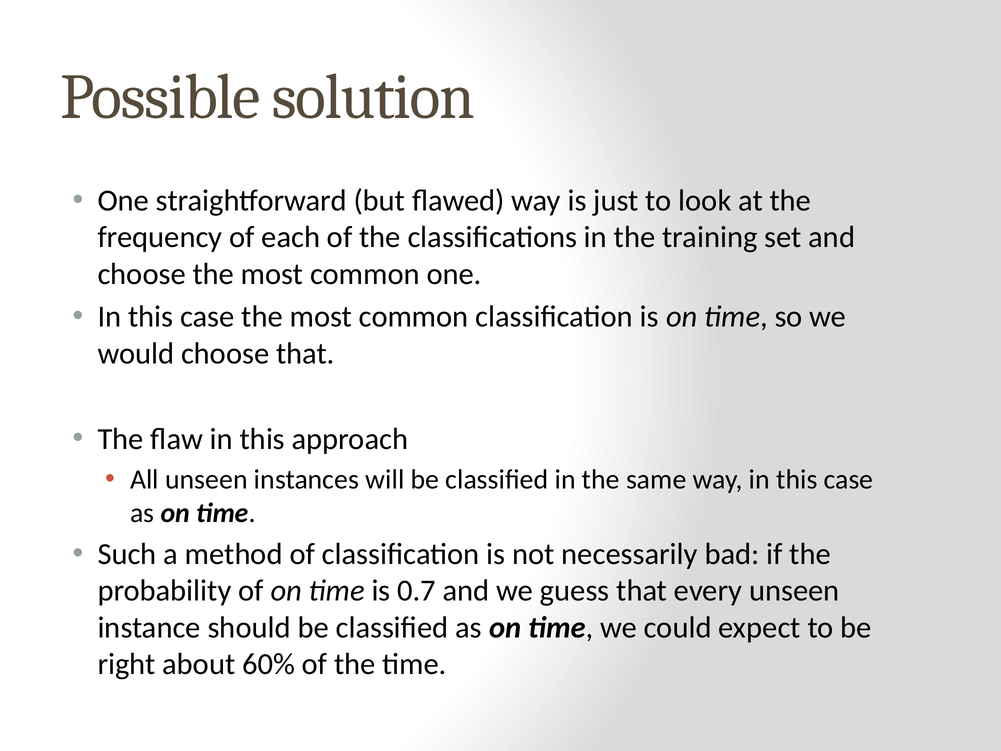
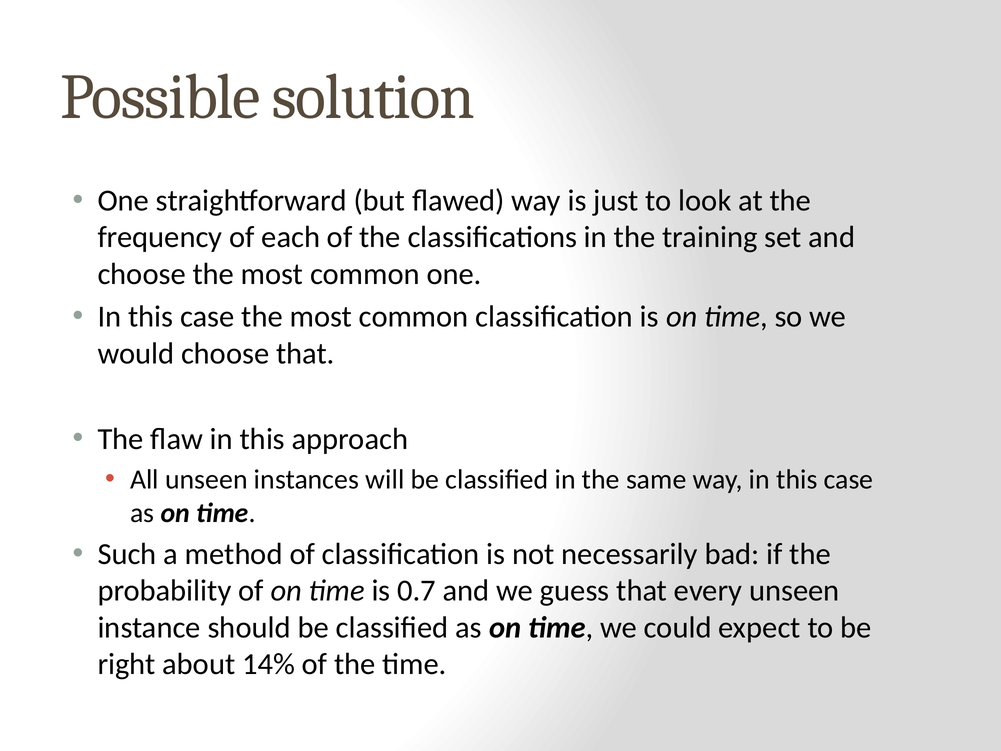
60%: 60% -> 14% (269, 664)
